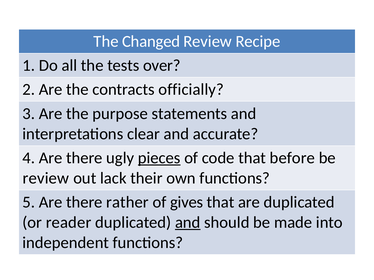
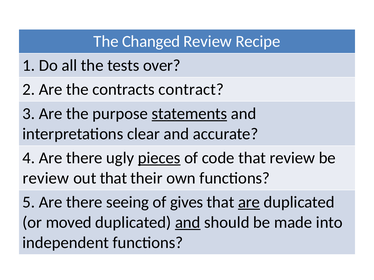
officially: officially -> contract (191, 90)
statements underline: none -> present (189, 114)
that before: before -> review (292, 158)
out lack: lack -> that (113, 178)
rather: rather -> seeing (128, 203)
are underline: none -> present (249, 203)
reader: reader -> moved (69, 223)
